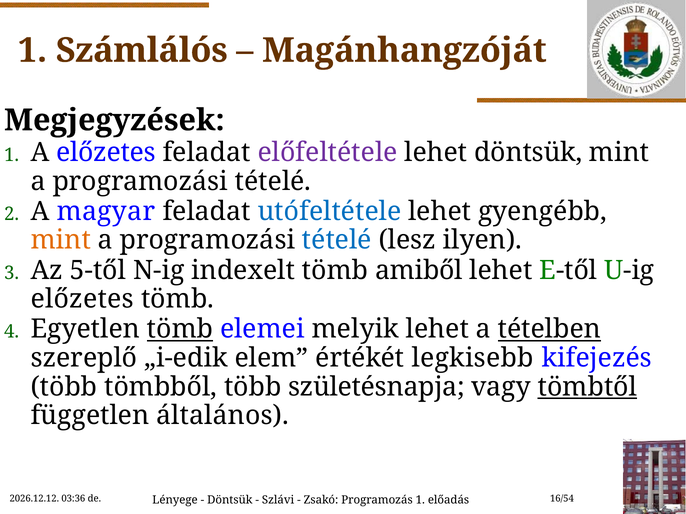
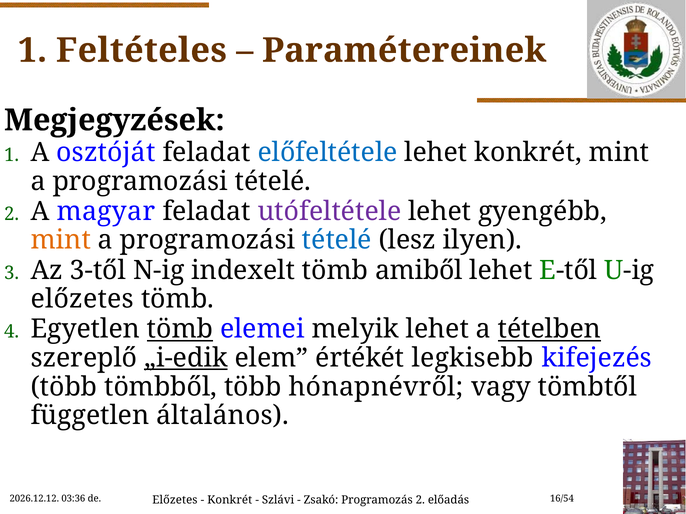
Számlálós: Számlálós -> Feltételes (141, 51)
Magánhangzóját: Magánhangzóját -> Paramétereinek (404, 51)
A előzetes: előzetes -> osztóját (106, 153)
előfeltétele colour: purple -> blue (328, 153)
lehet döntsük: döntsük -> konkrét (528, 153)
utófeltétele colour: blue -> purple (329, 212)
5-től: 5-től -> 3-től (98, 271)
„i-edik underline: none -> present (186, 358)
születésnapja: születésnapja -> hónapnévről (376, 387)
tömbtől underline: present -> none (587, 387)
Lényege: Lényege -> Előzetes (175, 501)
Döntsük: Döntsük -> Konkrét (230, 501)
Programozás 1: 1 -> 2 (420, 501)
